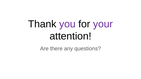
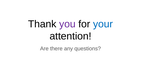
your colour: purple -> blue (103, 24)
